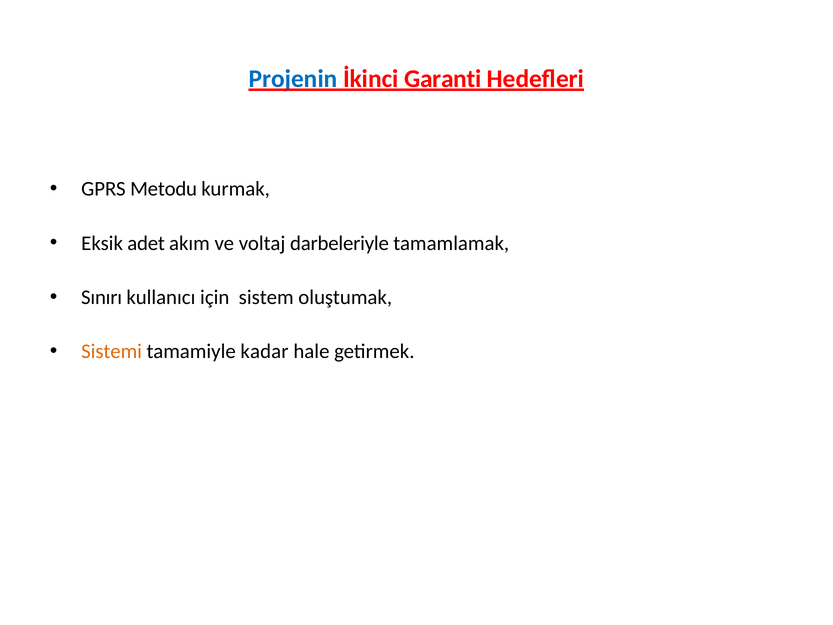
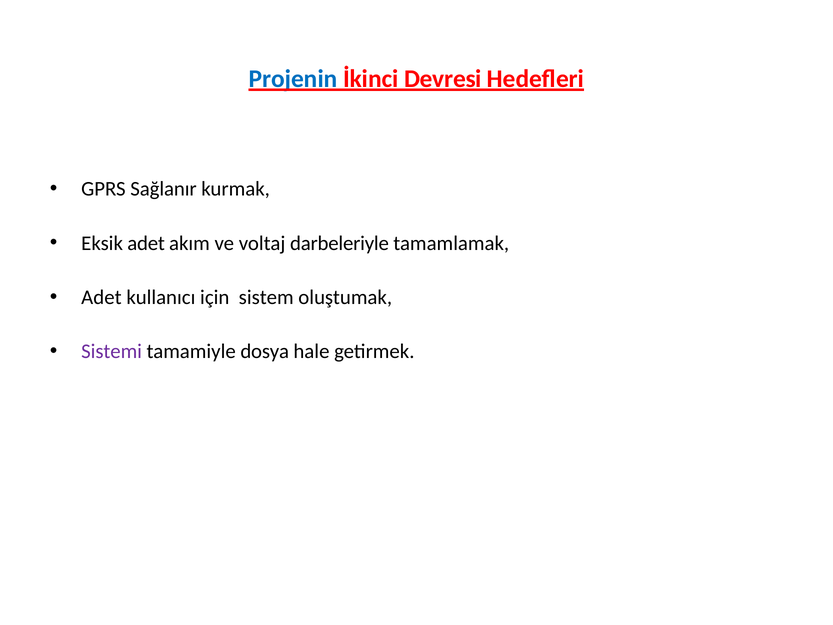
Garanti: Garanti -> Devresi (443, 79)
Metodu: Metodu -> Sağlanır (164, 189)
Sınırı: Sınırı -> Adet (101, 297)
Sistemi colour: orange -> purple (112, 351)
kadar: kadar -> dosya (265, 351)
